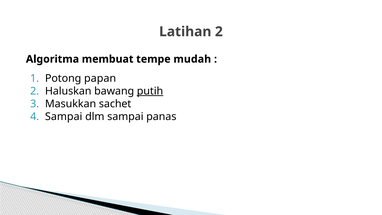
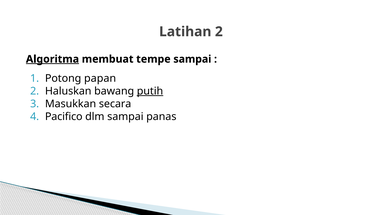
Algoritma underline: none -> present (52, 59)
tempe mudah: mudah -> sampai (192, 59)
sachet: sachet -> secara (115, 104)
Sampai: Sampai -> Pacifico (64, 116)
